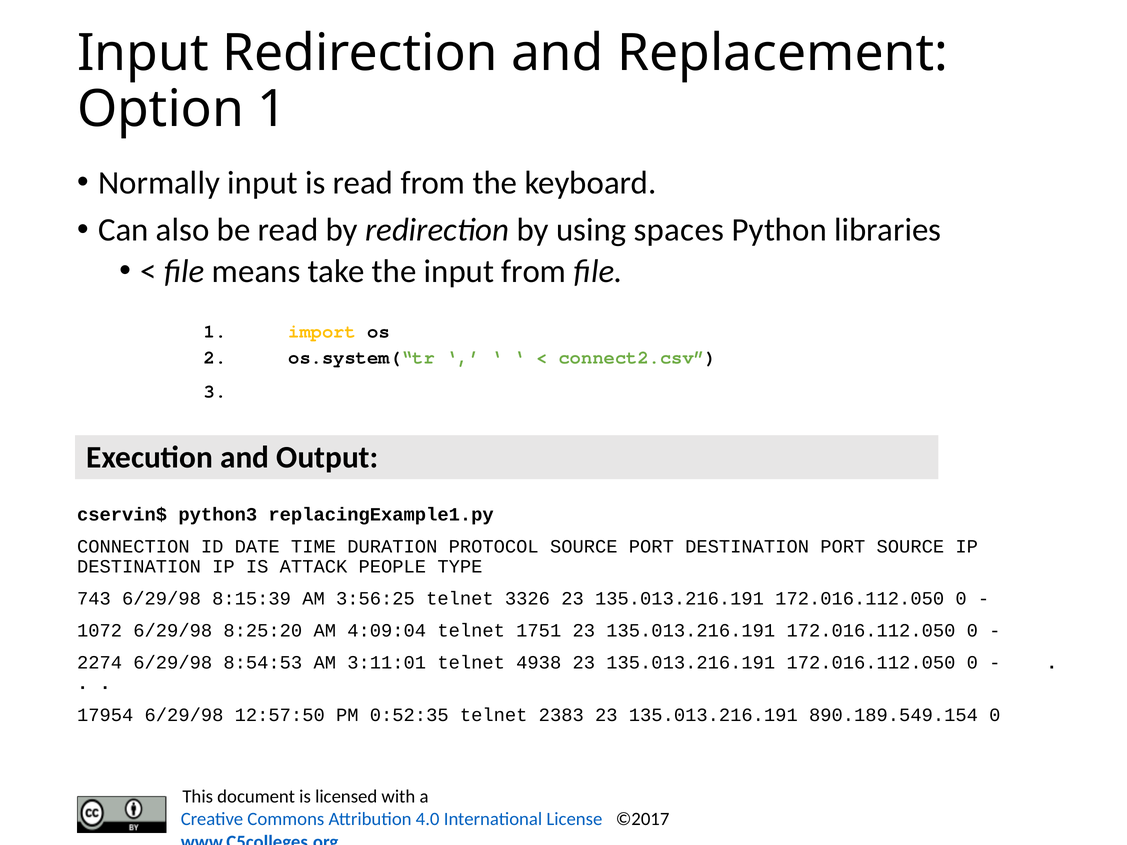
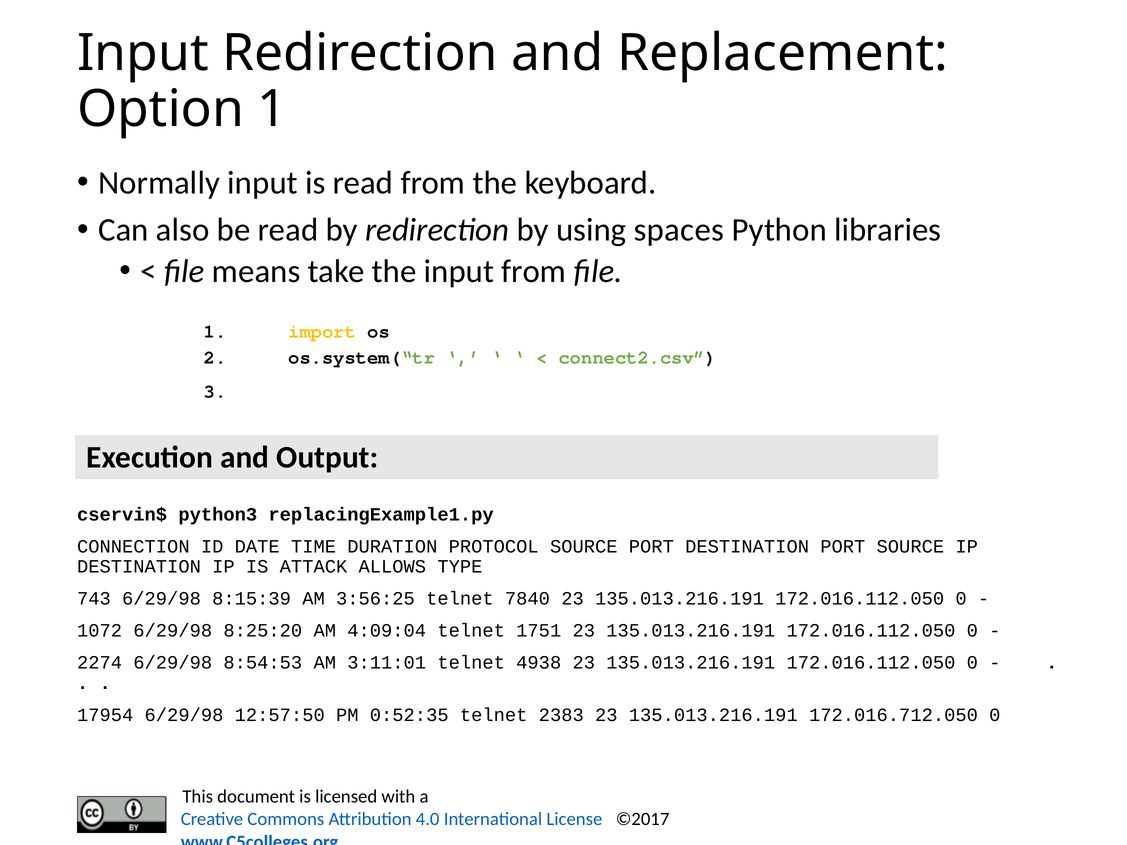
PEOPLE: PEOPLE -> ALLOWS (392, 567)
3326: 3326 -> 7840 (527, 599)
890.189.549.154: 890.189.549.154 -> 172.016.712.050 (893, 715)
